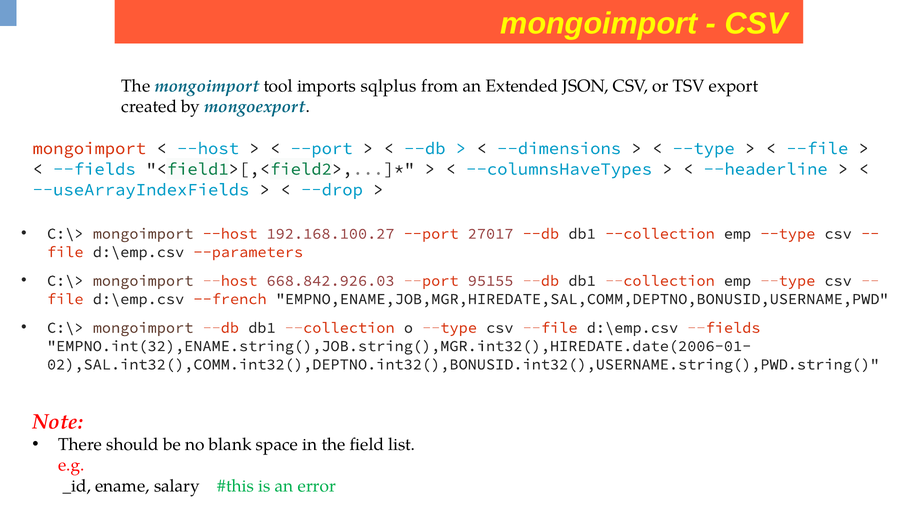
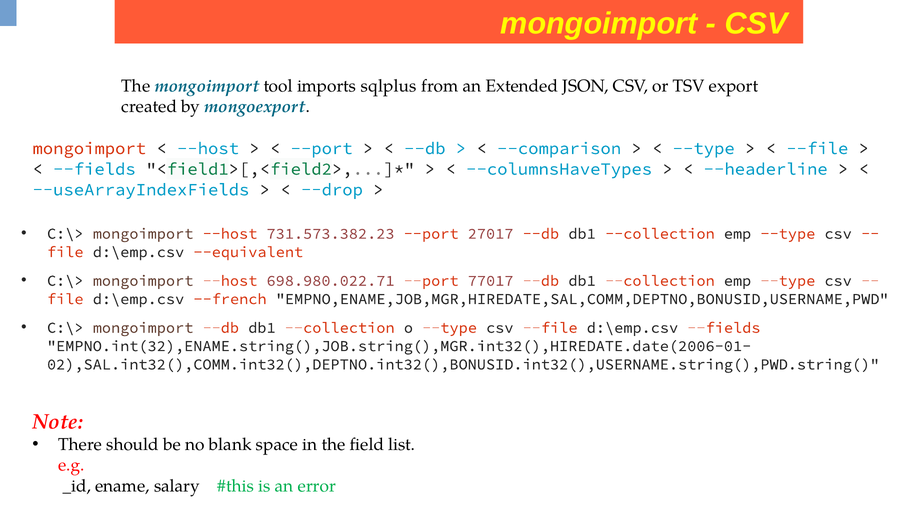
--dimensions: --dimensions -> --comparison (559, 148)
192.168.100.27: 192.168.100.27 -> 731.573.382.23 (331, 234)
--parameters: --parameters -> --equivalent (248, 252)
668.842.926.03: 668.842.926.03 -> 698.980.022.71 (331, 281)
95155: 95155 -> 77017 (491, 281)
